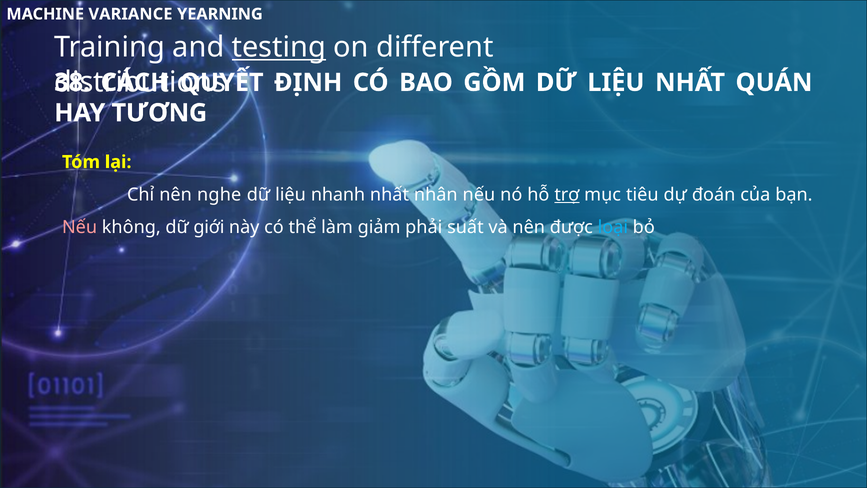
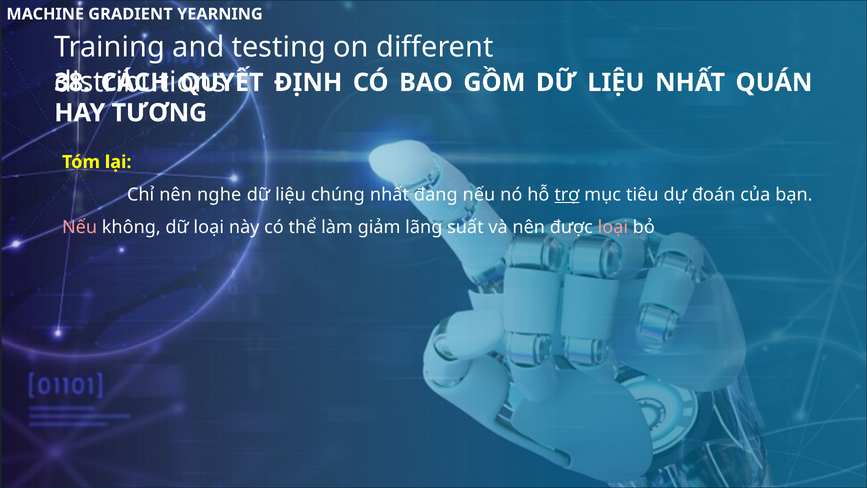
VARIANCE: VARIANCE -> GRADIENT (130, 14)
testing underline: present -> none (279, 47)
nhanh: nhanh -> chúng (338, 194)
nhân: nhân -> đang (436, 194)
dữ giới: giới -> loại (209, 227)
phải: phải -> lãng (424, 227)
loại colour: light blue -> pink (613, 227)
